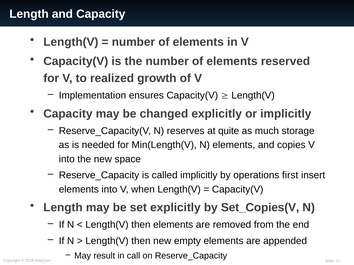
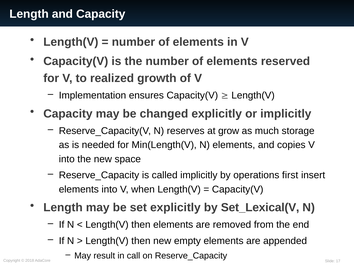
quite: quite -> grow (229, 131)
Set_Copies(V: Set_Copies(V -> Set_Lexical(V (260, 208)
